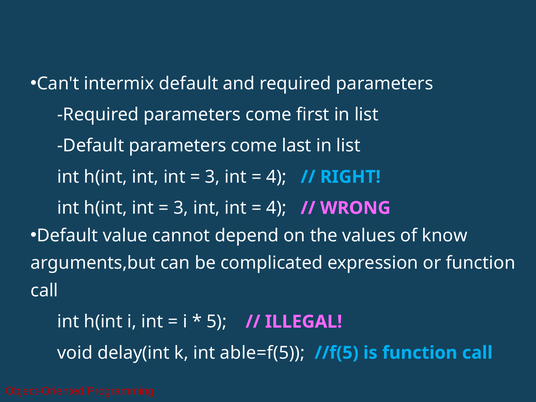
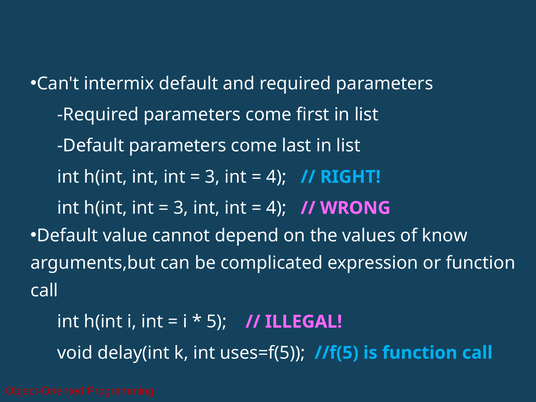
able=f(5: able=f(5 -> uses=f(5 (263, 353)
